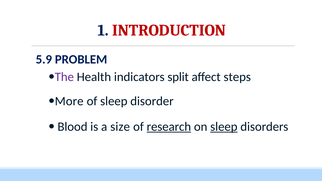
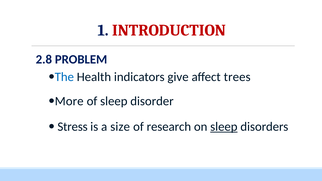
5.9: 5.9 -> 2.8 (44, 60)
The colour: purple -> blue (64, 77)
split: split -> give (178, 77)
steps: steps -> trees (237, 77)
Blood: Blood -> Stress (73, 127)
research underline: present -> none (169, 127)
